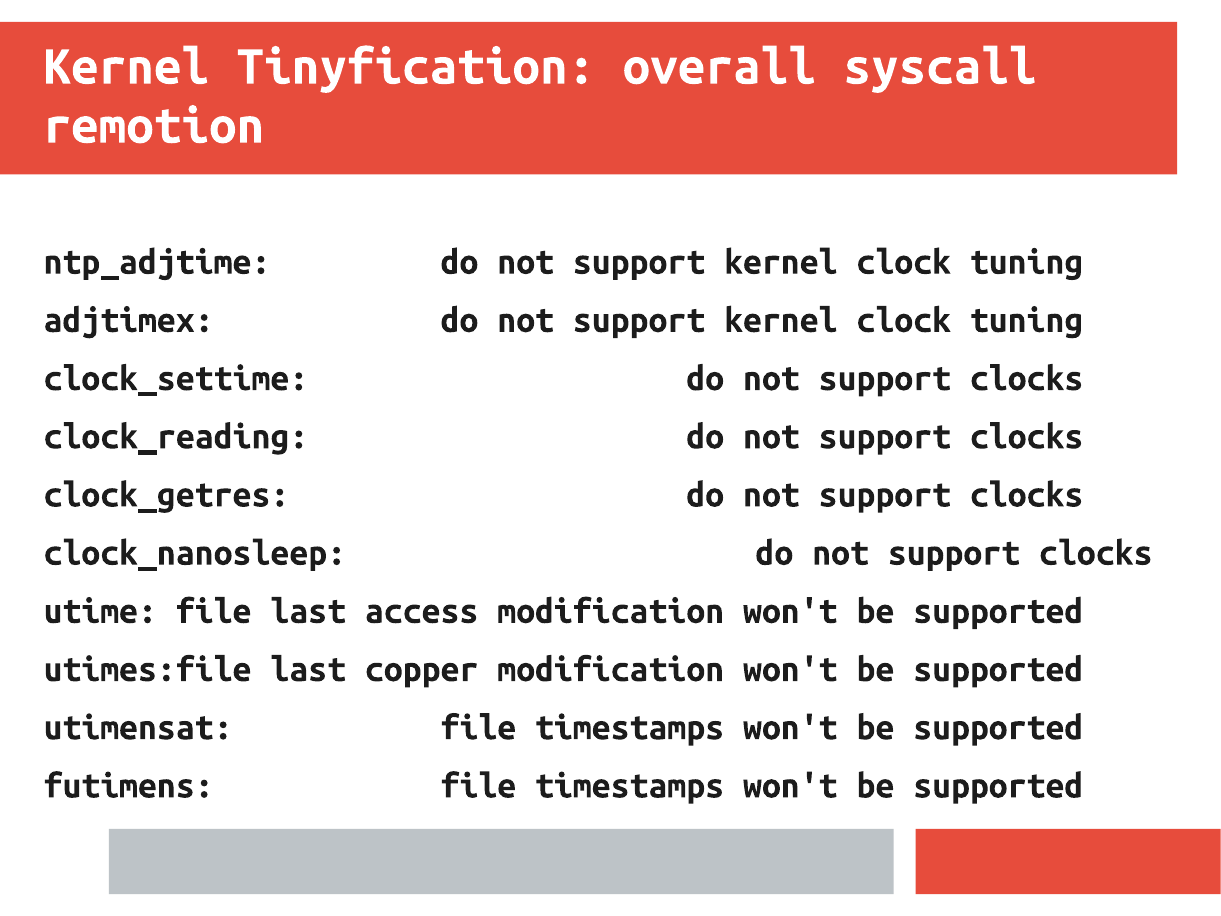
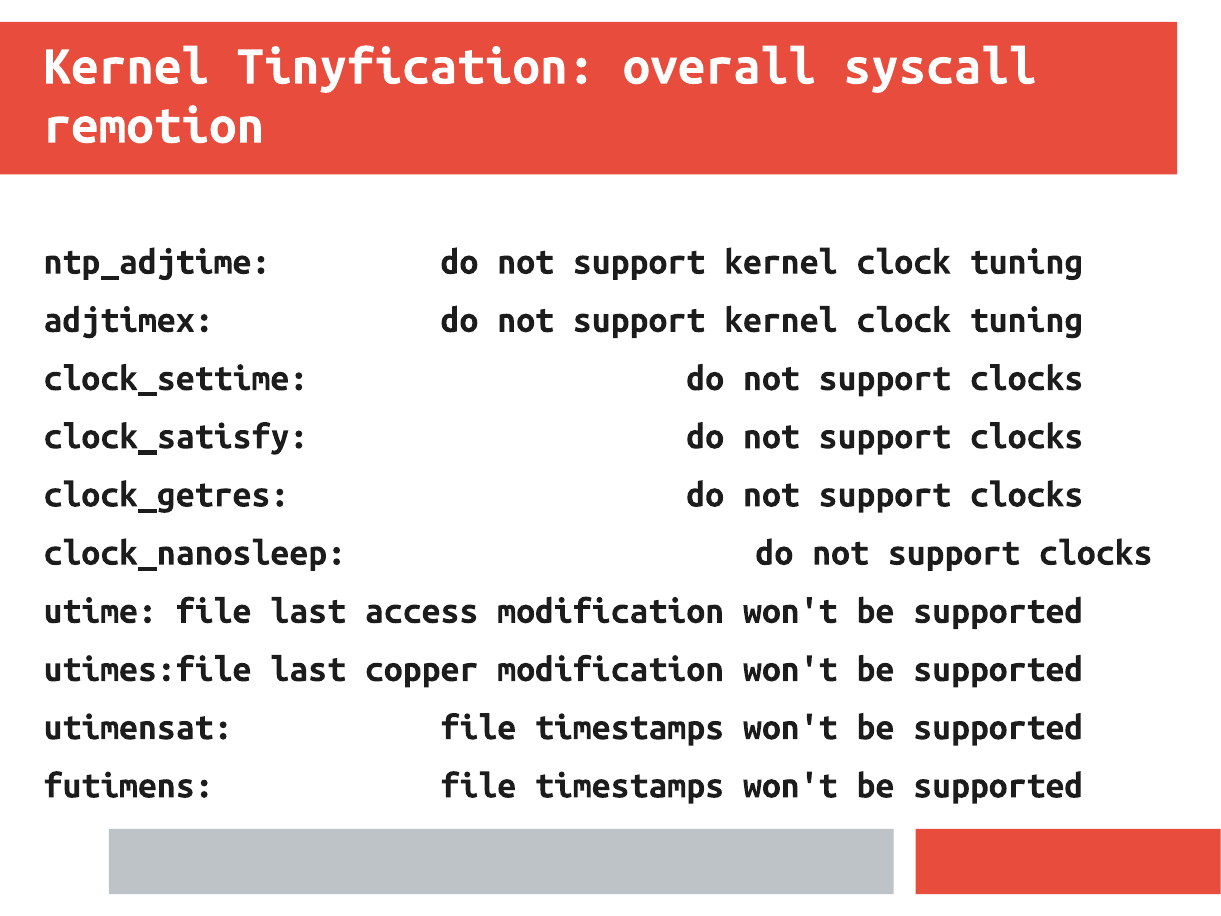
clock_reading: clock_reading -> clock_satisfy (176, 437)
